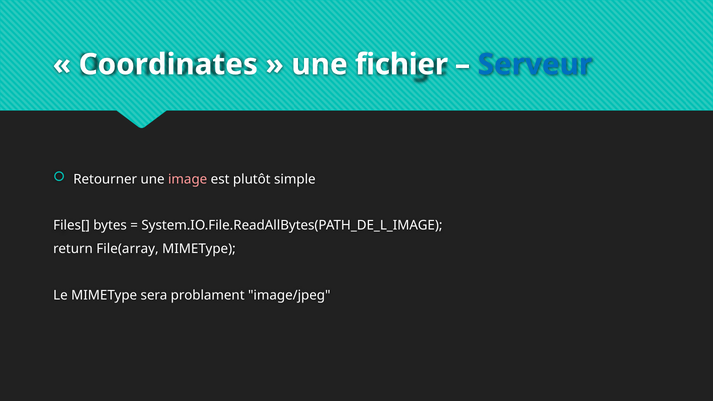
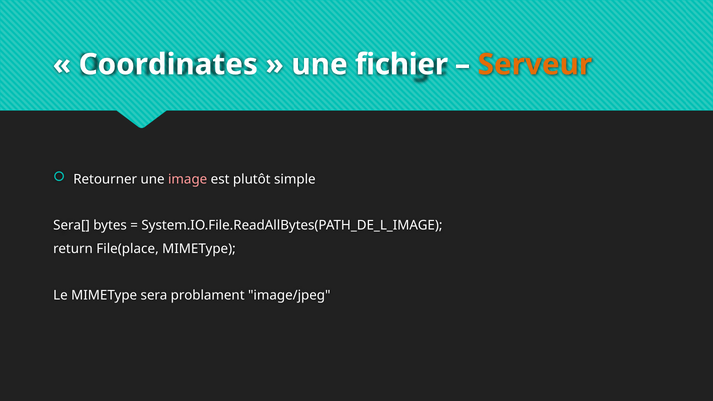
Serveur colour: blue -> orange (535, 64)
Files[: Files[ -> Sera[ (72, 226)
File(array: File(array -> File(place (128, 249)
